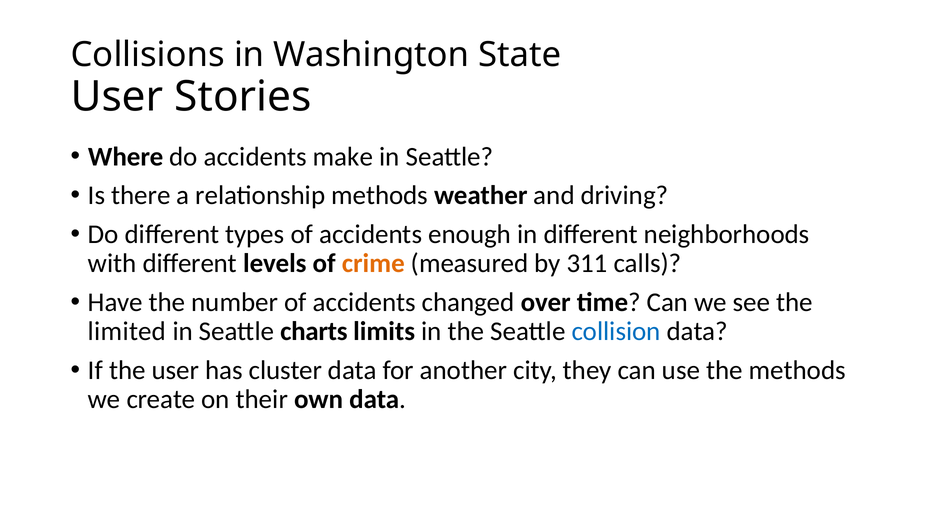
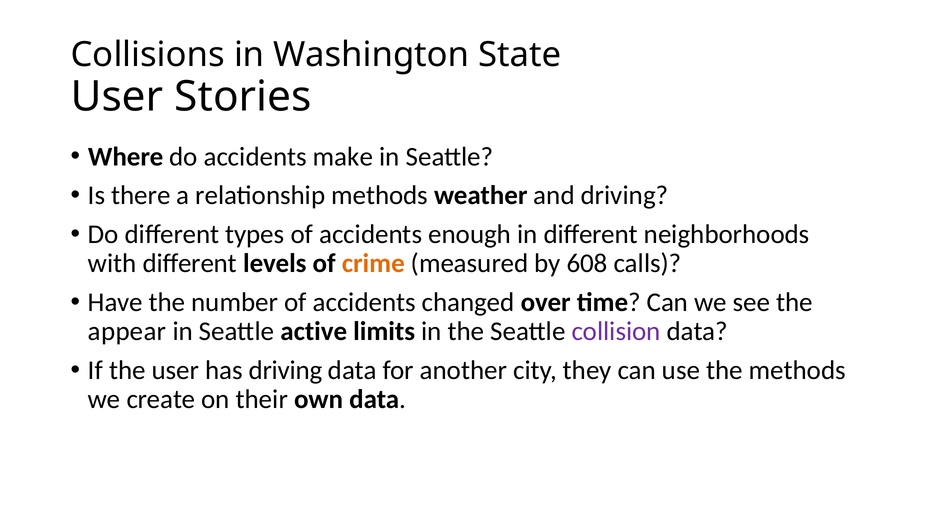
311: 311 -> 608 (587, 263)
limited: limited -> appear (127, 331)
charts: charts -> active (314, 331)
collision colour: blue -> purple (616, 331)
has cluster: cluster -> driving (286, 370)
